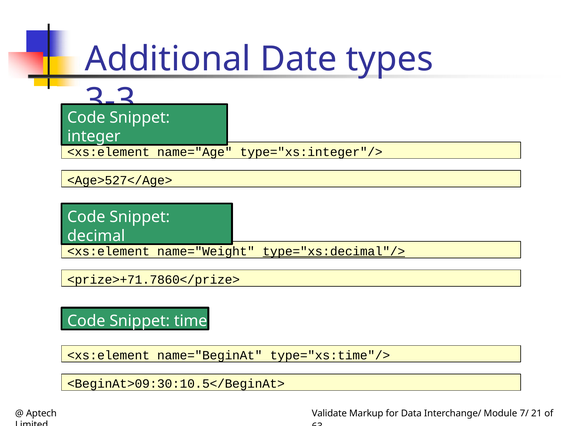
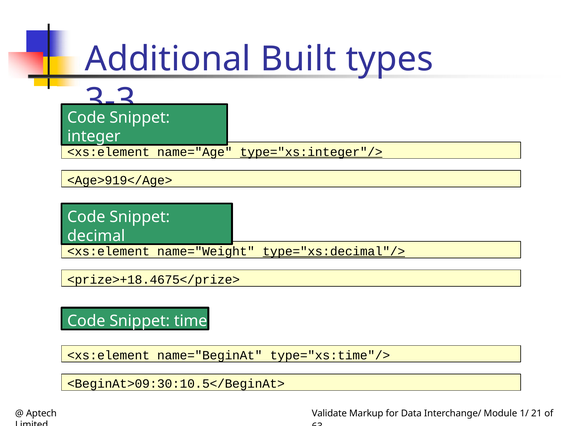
Date: Date -> Built (298, 59)
type="xs:integer"/> underline: none -> present (311, 152)
<Age>527</Age>: <Age>527</Age> -> <Age>919</Age> (120, 180)
<prize>+71.7860</prize>: <prize>+71.7860</prize> -> <prize>+18.4675</prize> (154, 280)
7/: 7/ -> 1/ (524, 413)
